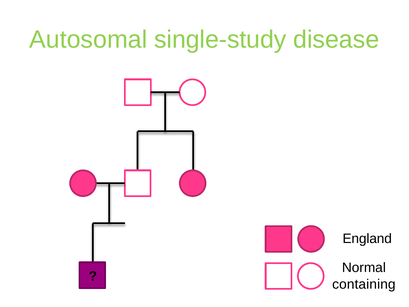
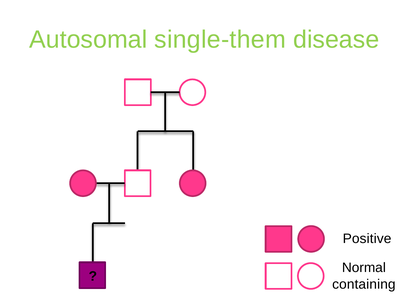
single-study: single-study -> single-them (220, 40)
England: England -> Positive (367, 239)
